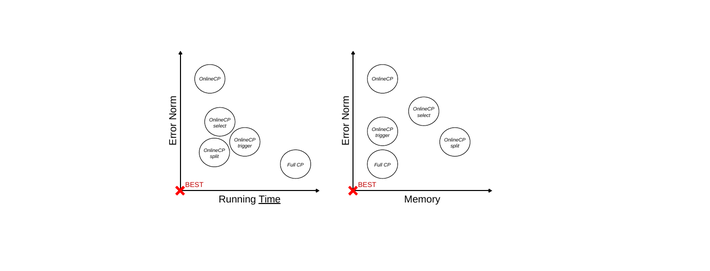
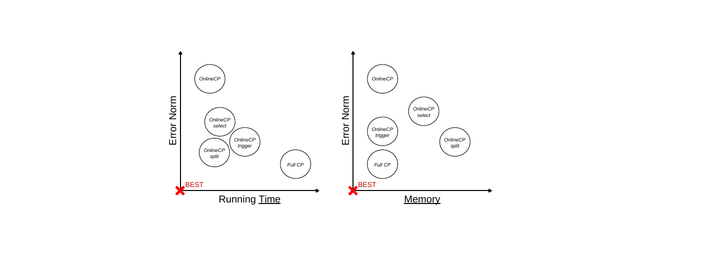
Memory underline: none -> present (422, 199)
